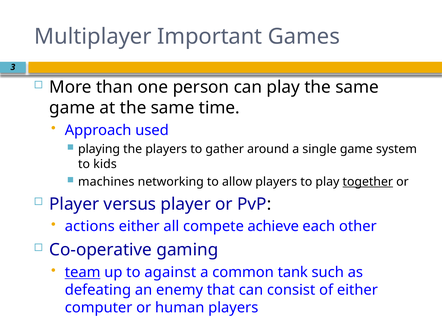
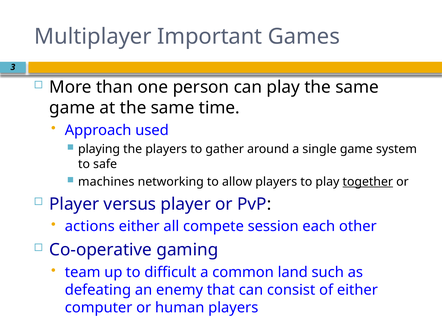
kids: kids -> safe (105, 164)
achieve: achieve -> session (273, 227)
team underline: present -> none (83, 273)
against: against -> difficult (170, 273)
tank: tank -> land (293, 273)
